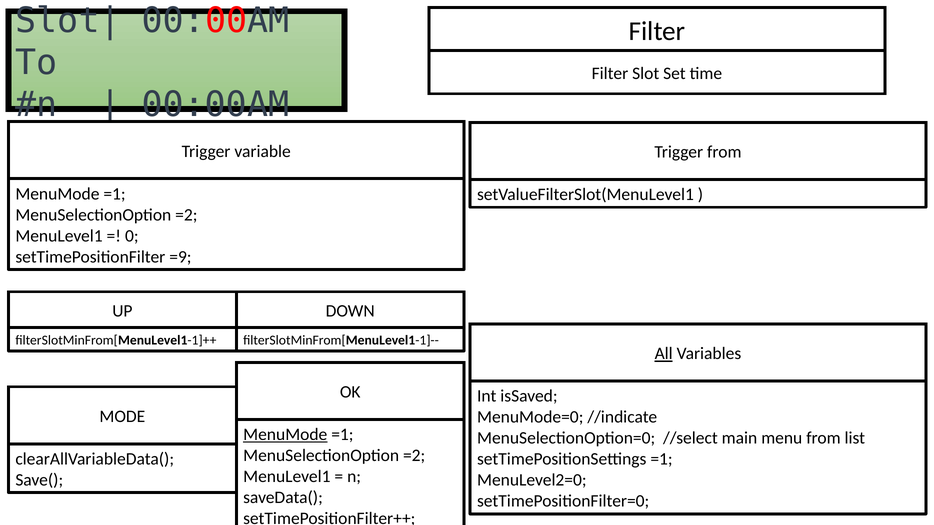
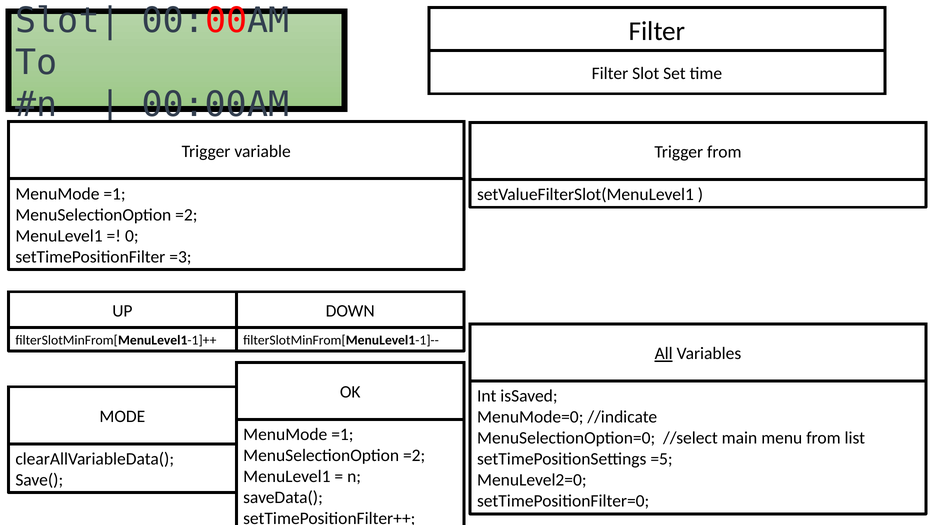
=9: =9 -> =3 (180, 257)
MenuMode underline: present -> none (285, 435)
setTimePositionSettings =1: =1 -> =5 (662, 460)
